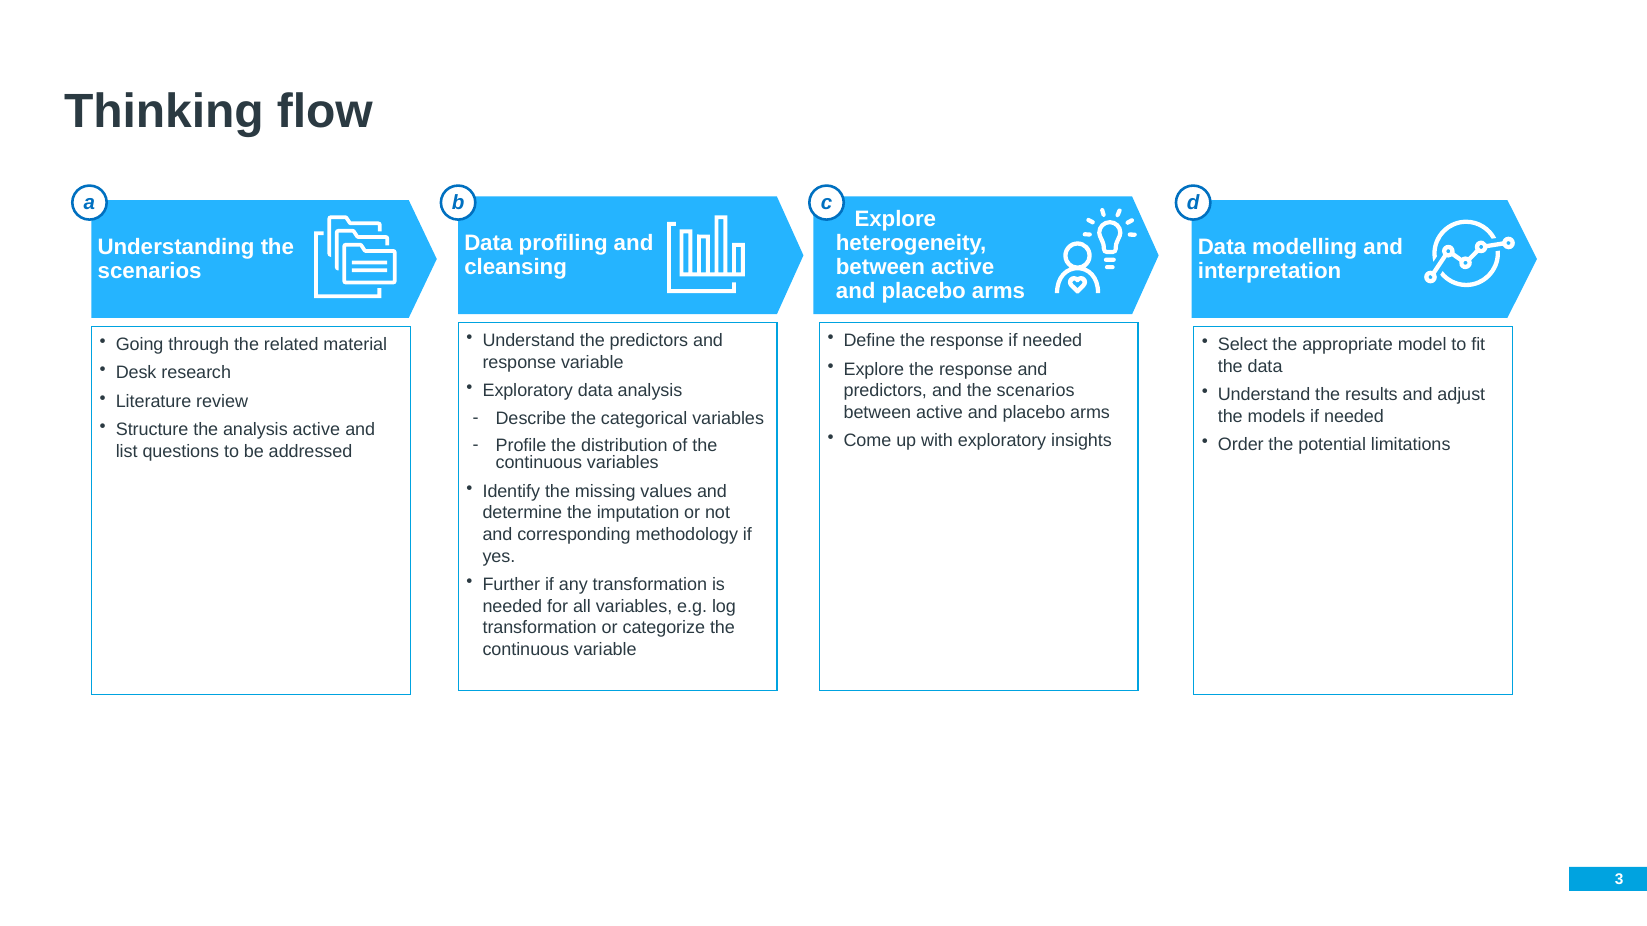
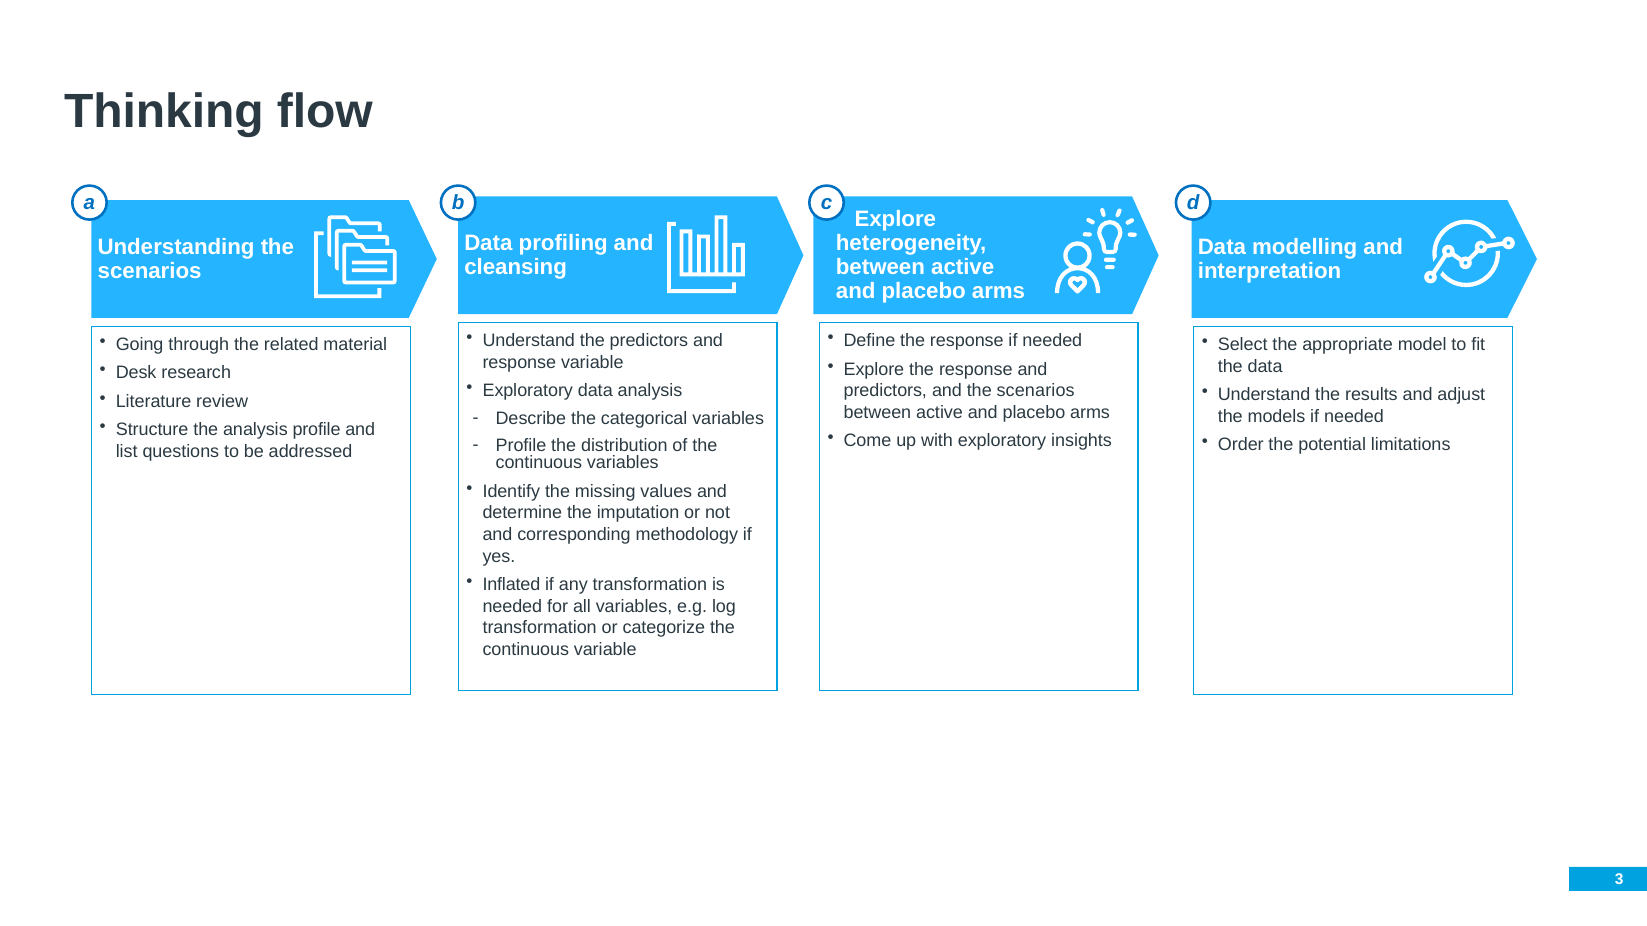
analysis active: active -> profile (317, 430)
Further: Further -> Inflated (511, 585)
